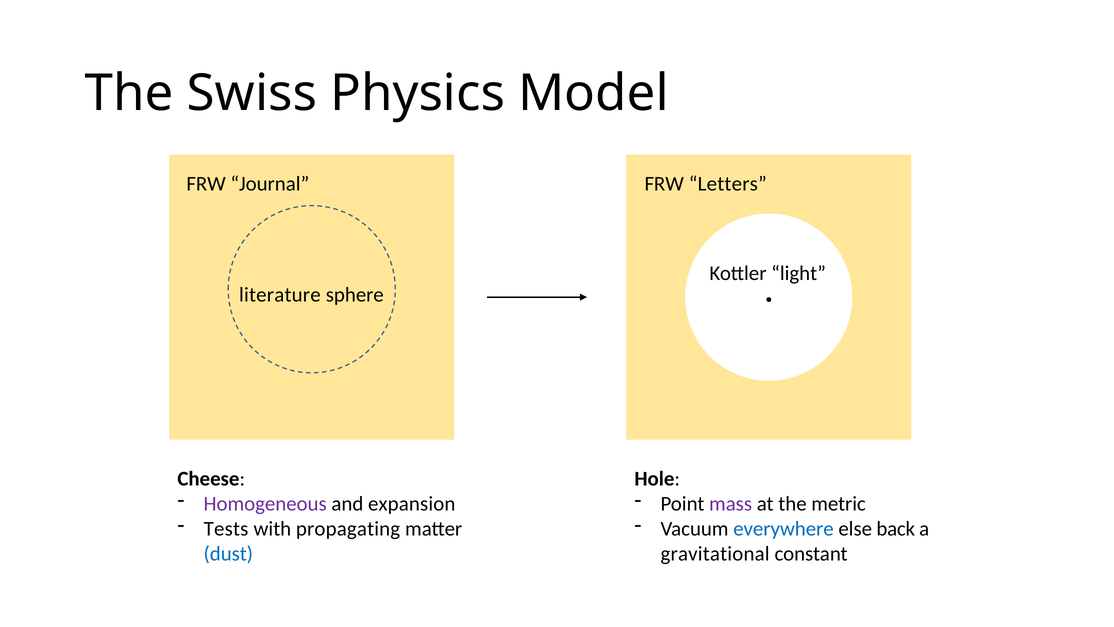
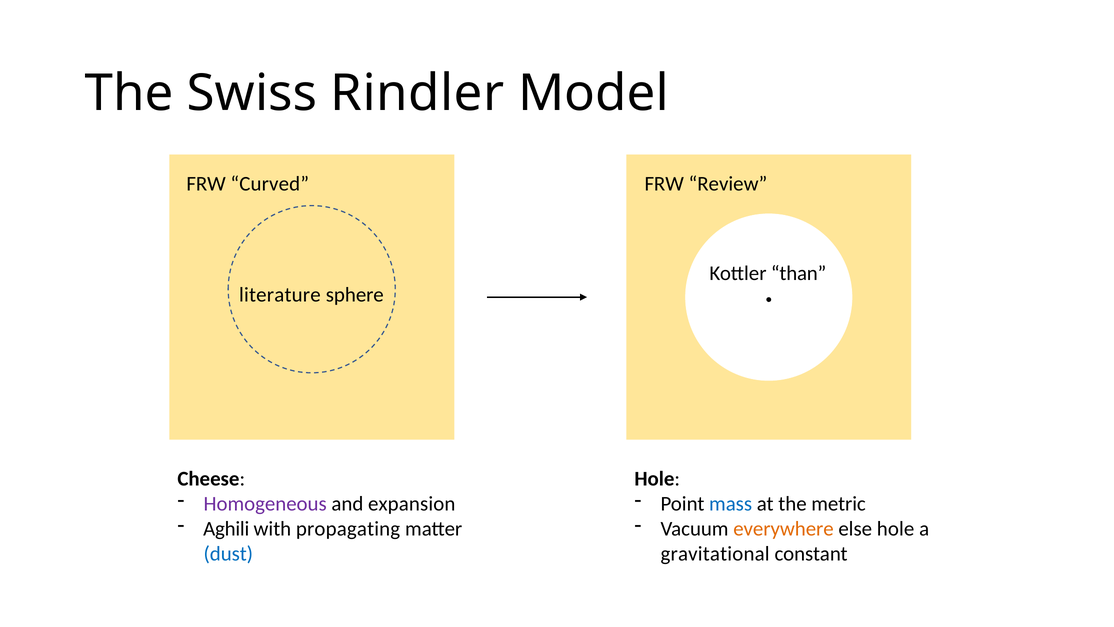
Physics: Physics -> Rindler (417, 94)
Letters: Letters -> Review (728, 184)
Journal: Journal -> Curved (270, 184)
light: light -> than (799, 273)
mass colour: purple -> blue (731, 503)
Tests: Tests -> Aghili (226, 528)
everywhere colour: blue -> orange (783, 528)
else back: back -> hole (896, 528)
